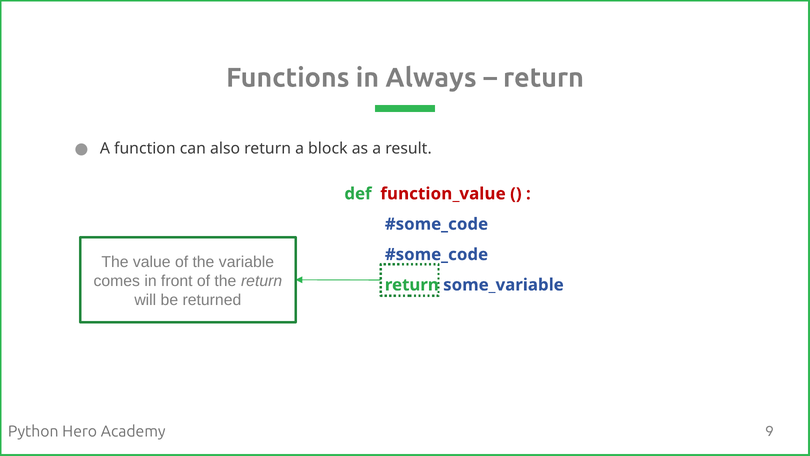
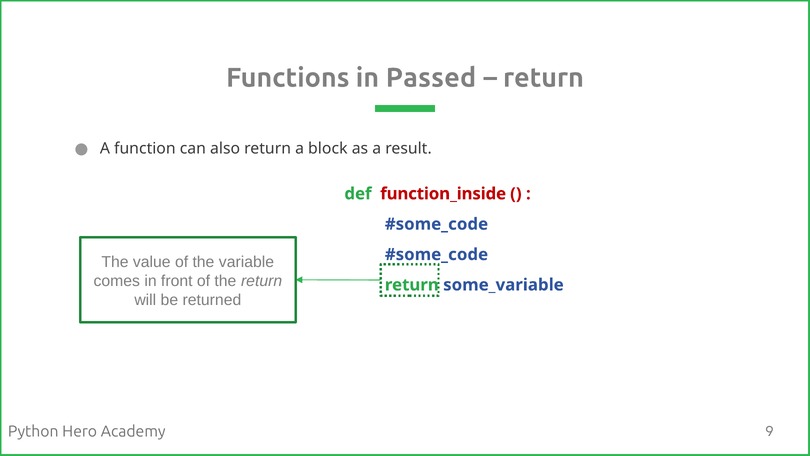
Always: Always -> Passed (431, 78)
function_value: function_value -> function_inside (443, 194)
